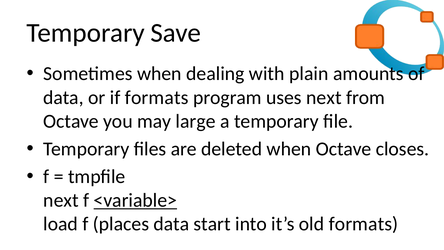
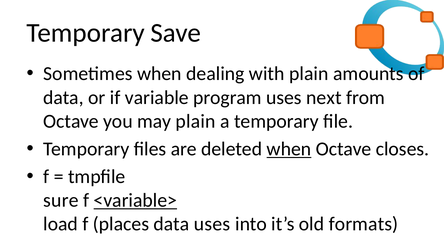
if formats: formats -> variable (157, 97)
may large: large -> plain (196, 121)
when underline: none -> present (289, 149)
next: next -> sure (61, 200)
data start: start -> uses (212, 224)
